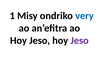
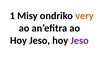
very colour: blue -> orange (84, 16)
